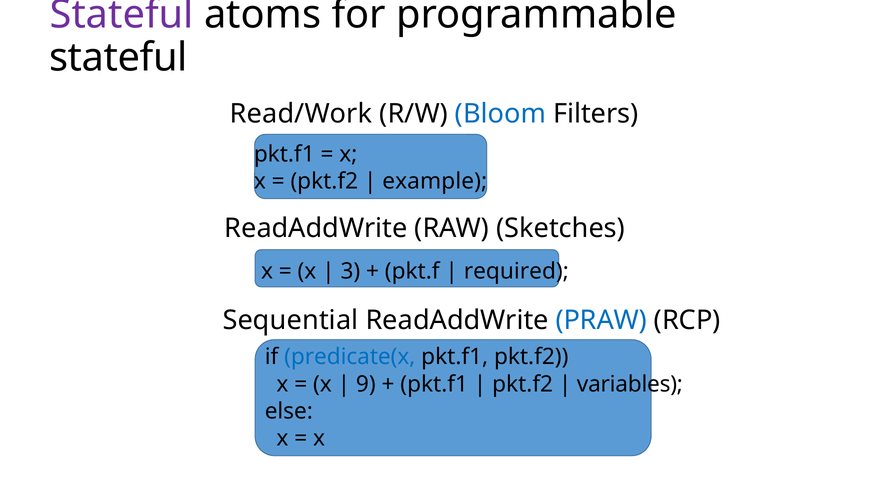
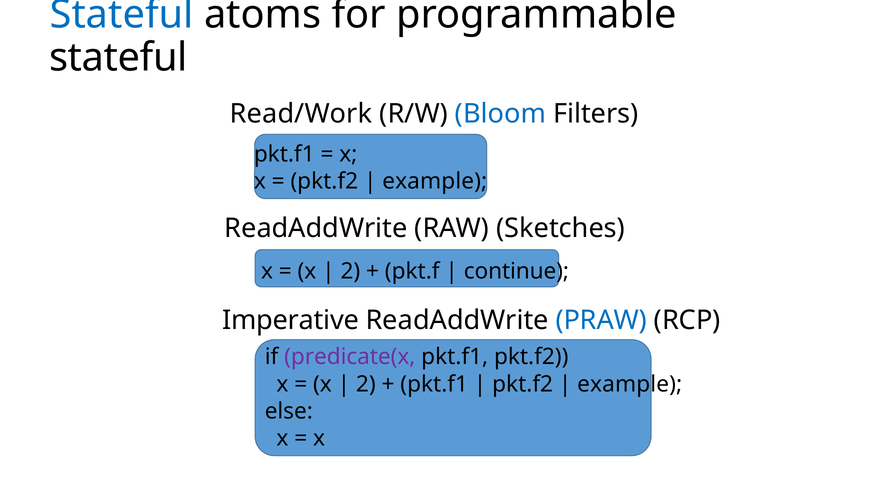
Stateful colour: purple -> blue (122, 15)
3: 3 -> 2 (350, 271)
required: required -> continue (516, 271)
Sequential: Sequential -> Imperative (291, 320)
predicate(x colour: blue -> purple (350, 357)
9: 9 -> 2 (366, 384)
variables: variables -> example (630, 384)
